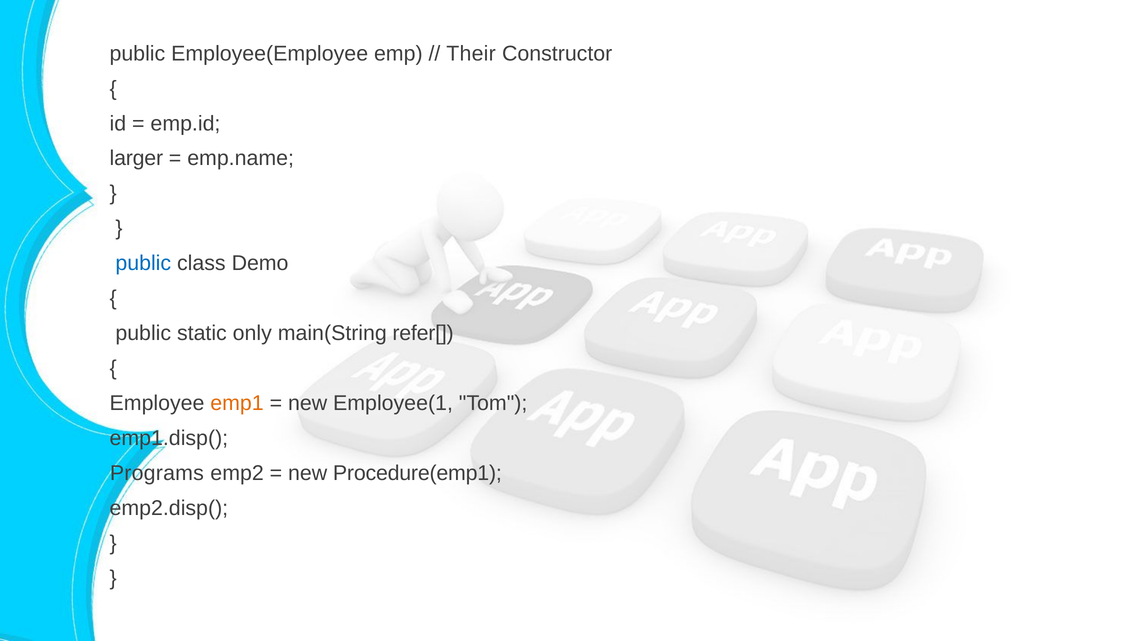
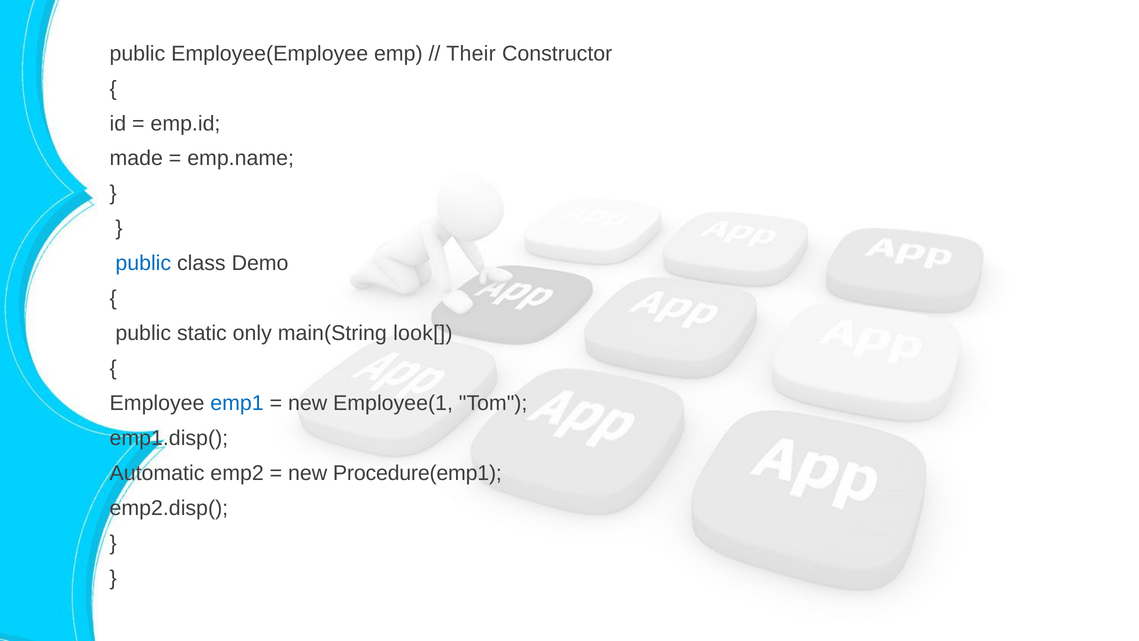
larger: larger -> made (136, 158)
refer[: refer[ -> look[ (423, 333)
emp1 colour: orange -> blue (237, 403)
Programs: Programs -> Automatic (157, 473)
